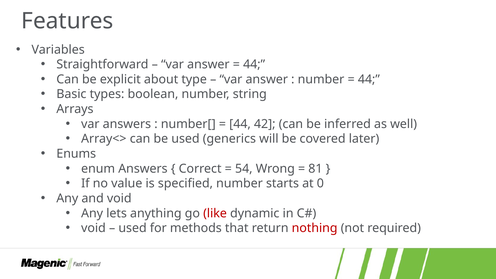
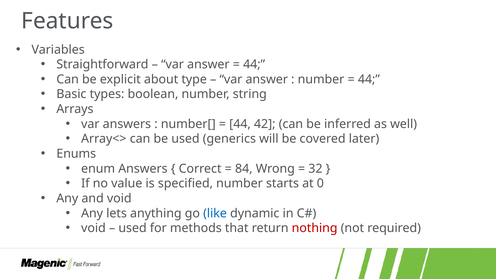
54: 54 -> 84 (244, 169)
81: 81 -> 32 (315, 169)
like colour: red -> blue (215, 213)
